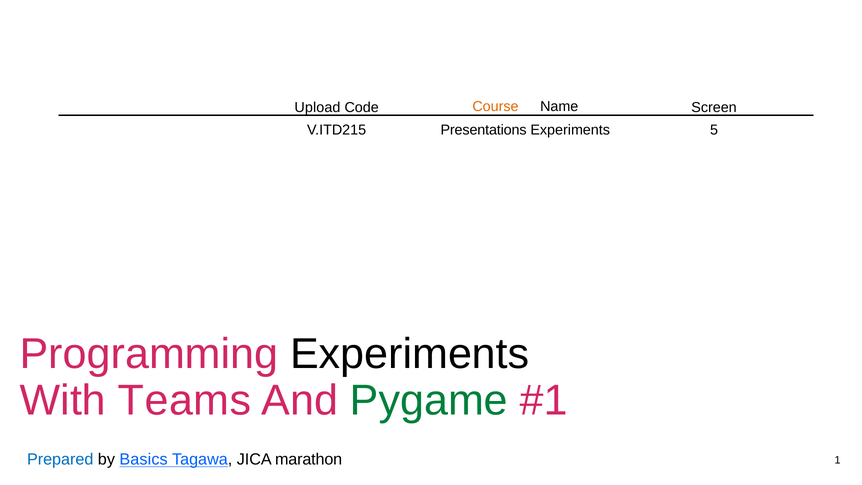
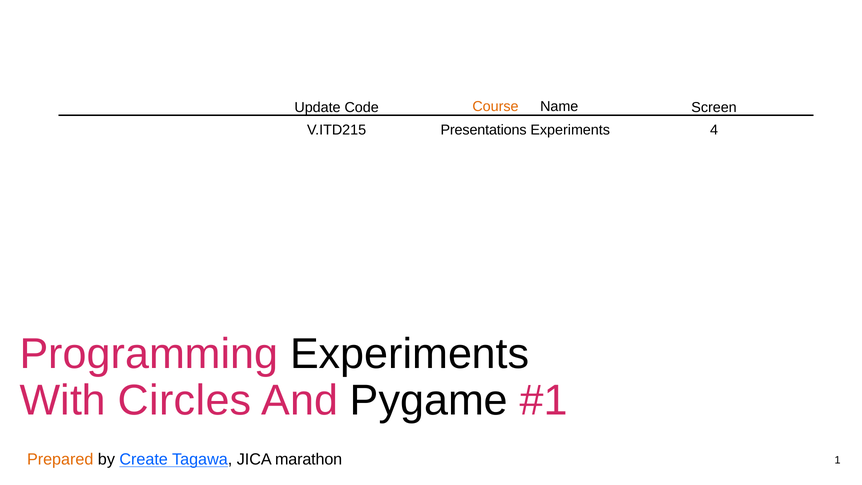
Upload: Upload -> Update (318, 108)
5: 5 -> 4 (714, 130)
Teams: Teams -> Circles (185, 400)
Pygame colour: green -> black (429, 400)
Prepared colour: blue -> orange (60, 460)
Basics: Basics -> Create (144, 460)
